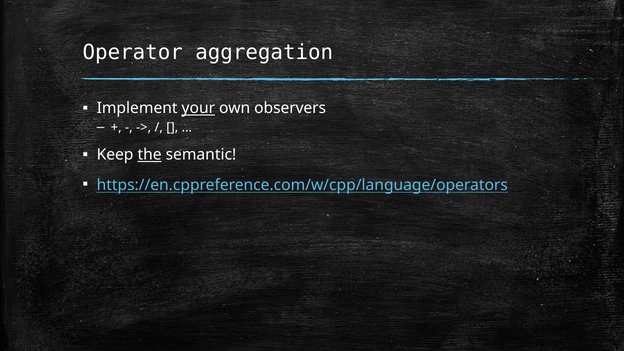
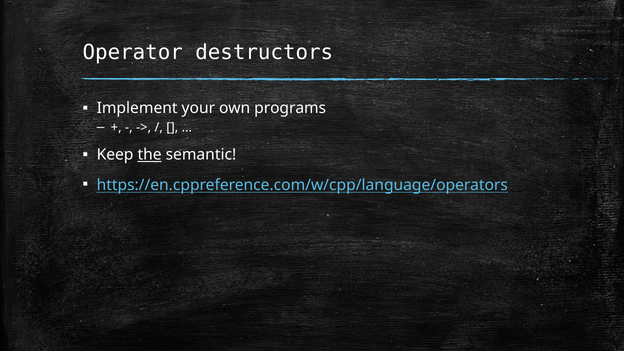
aggregation: aggregation -> destructors (264, 53)
your underline: present -> none (198, 108)
observers: observers -> programs (290, 108)
